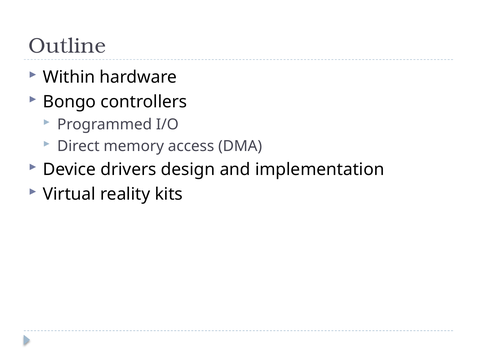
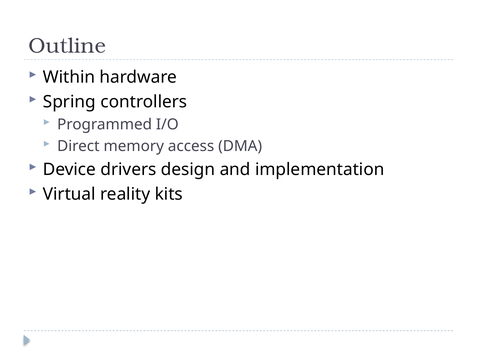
Bongo: Bongo -> Spring (69, 102)
